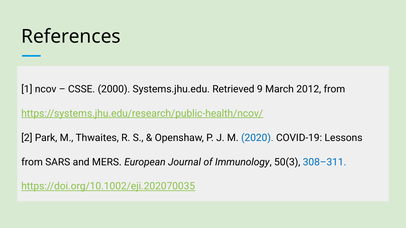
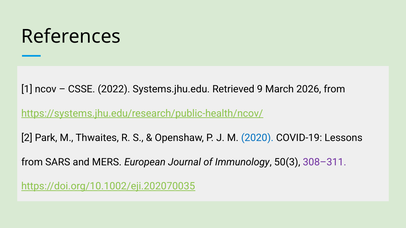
2000: 2000 -> 2022 (114, 89)
2012: 2012 -> 2026 (309, 89)
308–311 colour: blue -> purple (325, 162)
